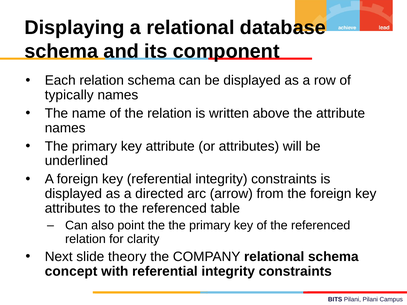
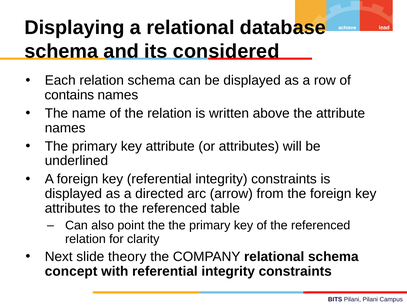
component: component -> considered (226, 51)
typically: typically -> contains (69, 95)
